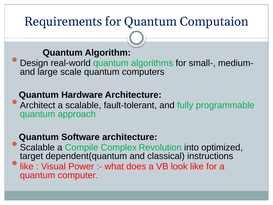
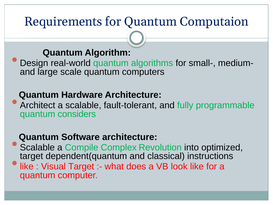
approach: approach -> considers (77, 114)
Visual Power: Power -> Target (81, 166)
